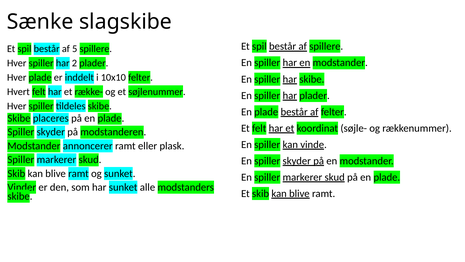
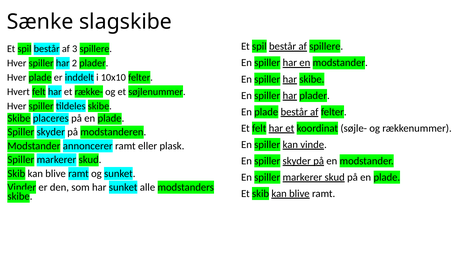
5: 5 -> 3 (75, 49)
